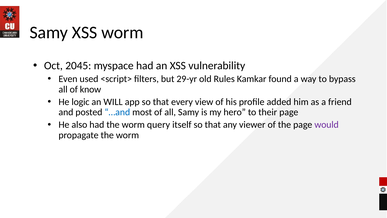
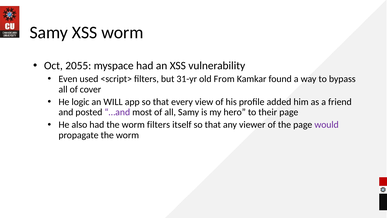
2045: 2045 -> 2055 (78, 65)
29-yr: 29-yr -> 31-yr (187, 79)
Rules: Rules -> From (224, 79)
know: know -> cover (90, 89)
…and colour: blue -> purple (117, 112)
worm query: query -> filters (158, 125)
